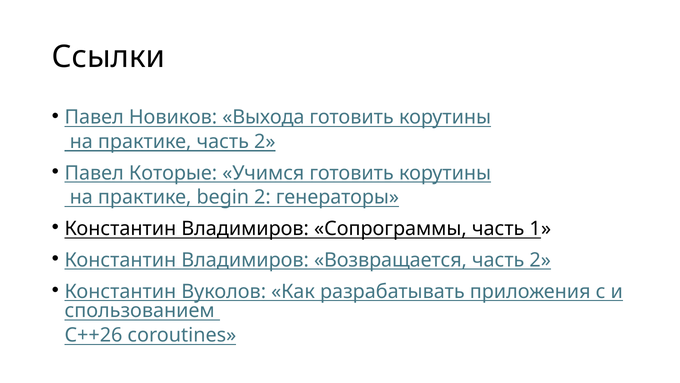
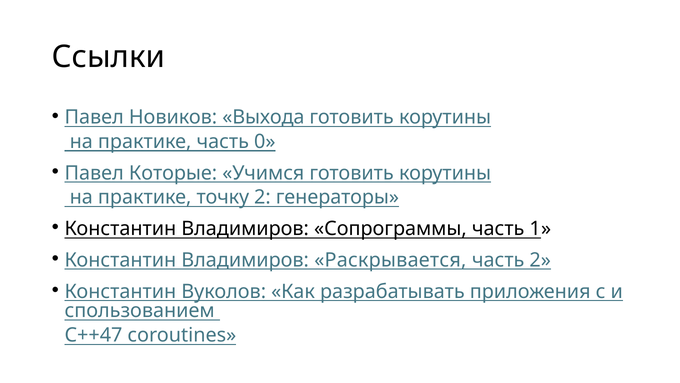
практике часть 2: 2 -> 0 (265, 141)
begin: begin -> точку (223, 197)
Возвращается: Возвращается -> Раскрывается (390, 260)
C++26: C++26 -> C++47 (94, 335)
